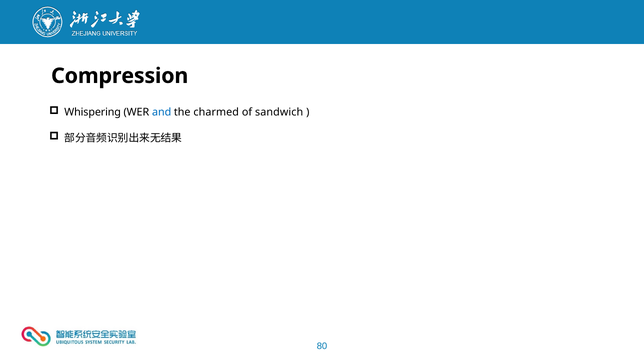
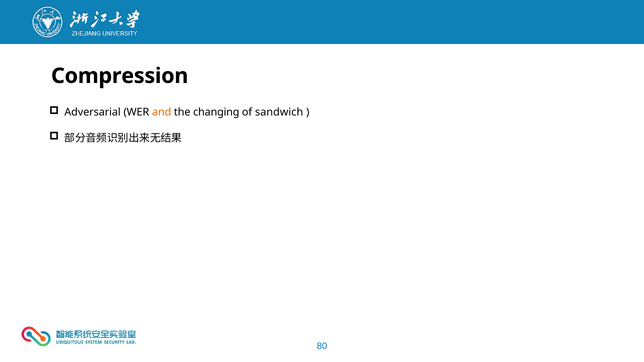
Whispering: Whispering -> Adversarial (93, 112)
and colour: blue -> orange (162, 112)
charmed: charmed -> changing (216, 112)
